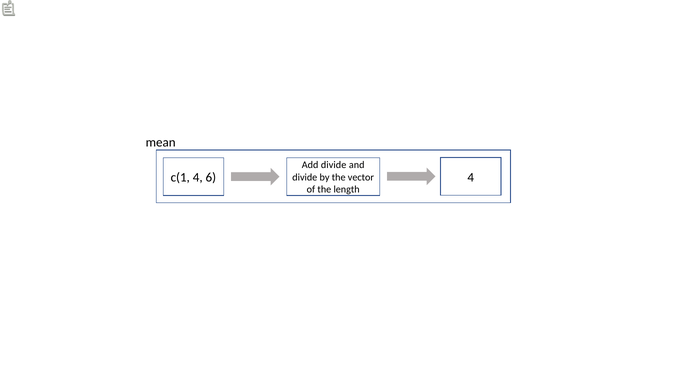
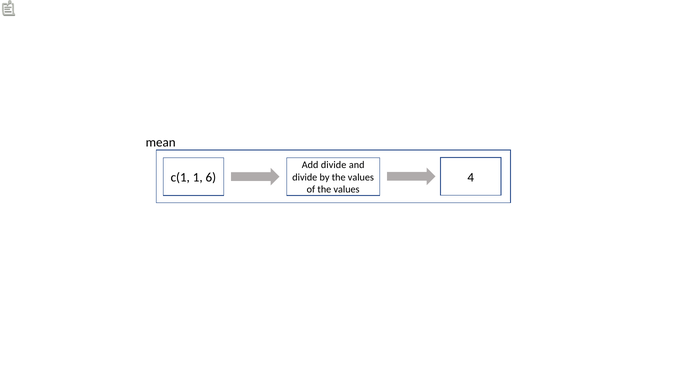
c(1 4: 4 -> 1 (198, 177)
by the vector: vector -> values (361, 177)
of the length: length -> values (347, 189)
